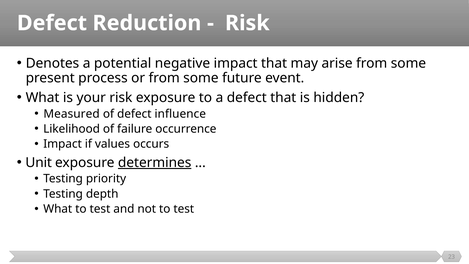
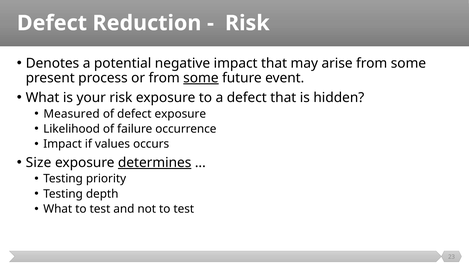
some underline: none -> present (201, 78)
defect influence: influence -> exposure (180, 114)
Unit: Unit -> Size (39, 162)
